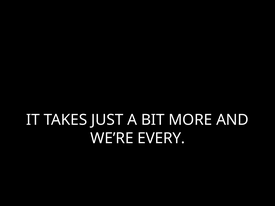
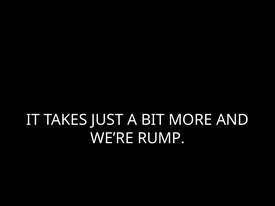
EVERY: EVERY -> RUMP (161, 138)
